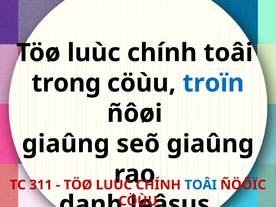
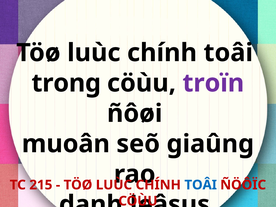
troïn colour: blue -> purple (213, 83)
giaûng: giaûng -> muoân (66, 144)
311: 311 -> 215 (41, 185)
